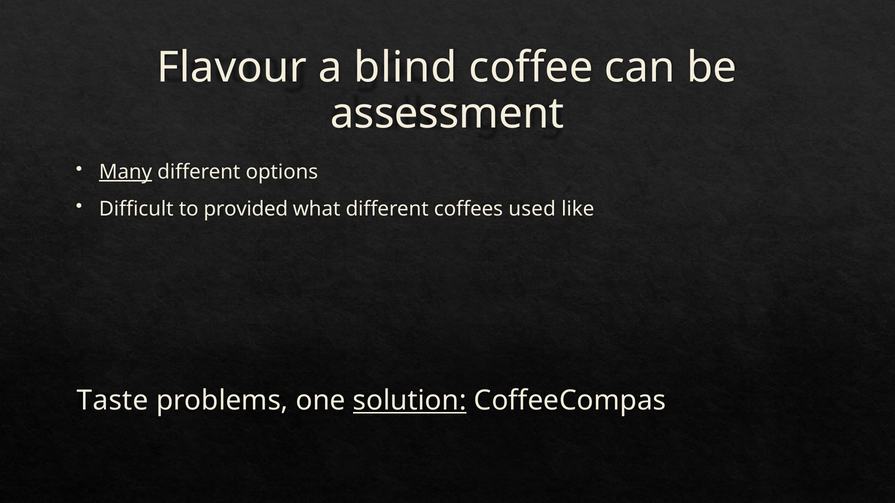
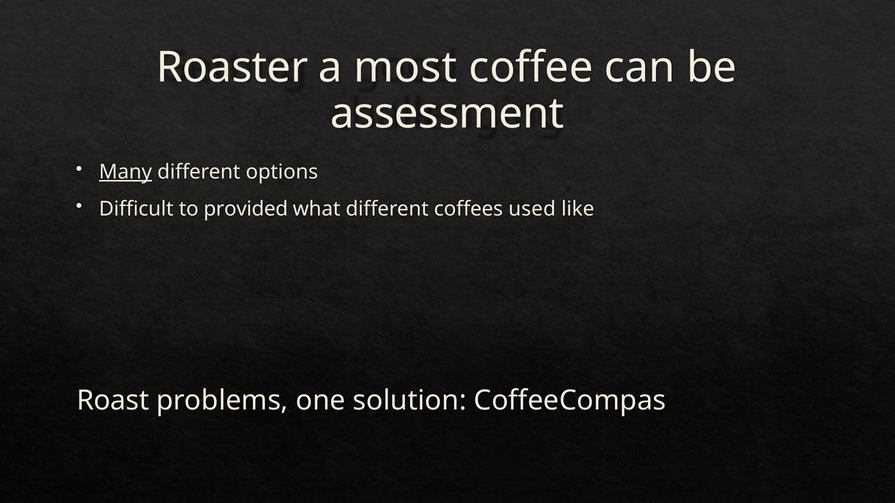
Flavour: Flavour -> Roaster (232, 67)
blind: blind -> most (405, 67)
Taste: Taste -> Roast (113, 401)
solution underline: present -> none (410, 401)
